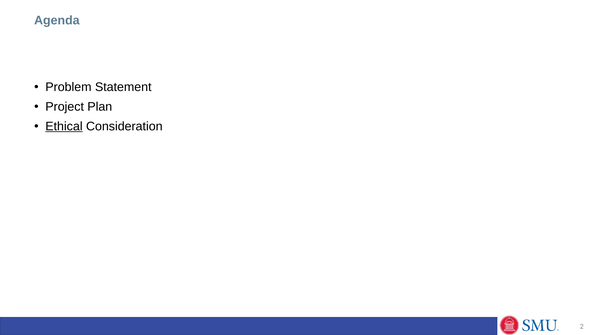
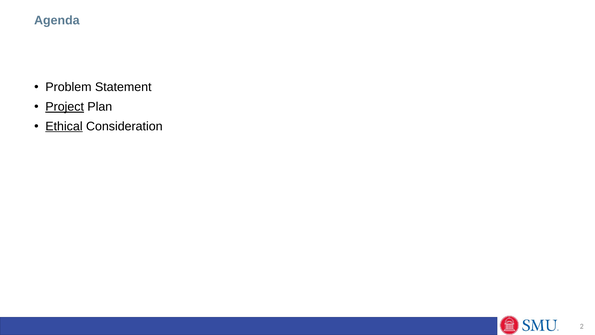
Project underline: none -> present (65, 107)
